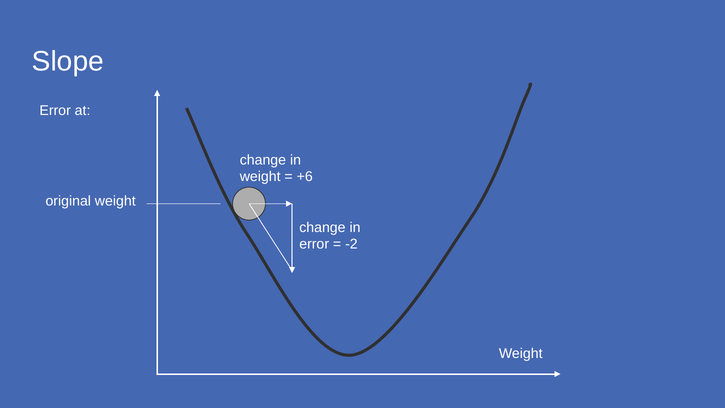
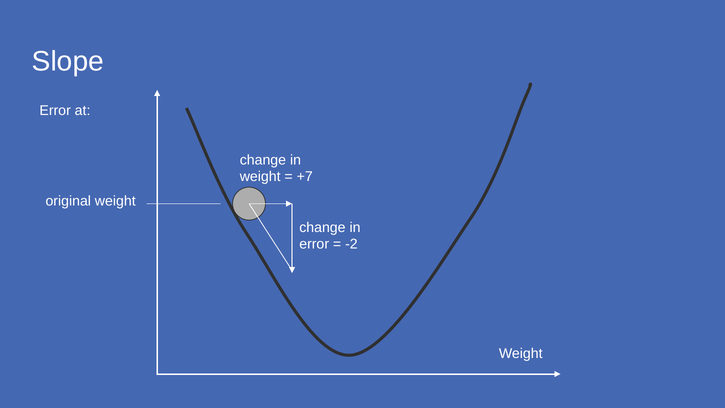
+6: +6 -> +7 (305, 177)
